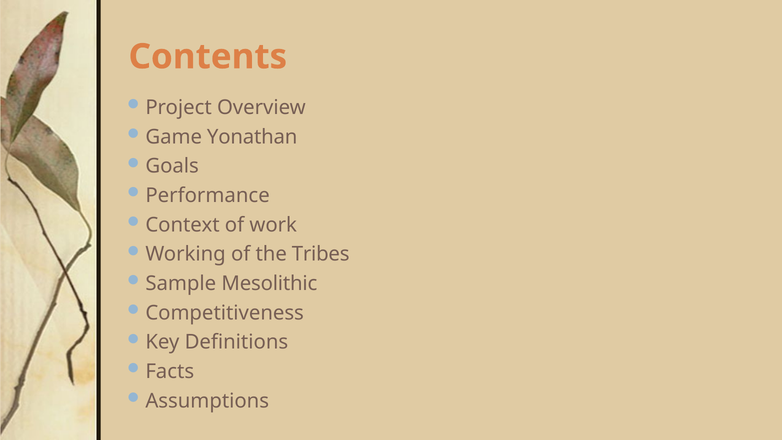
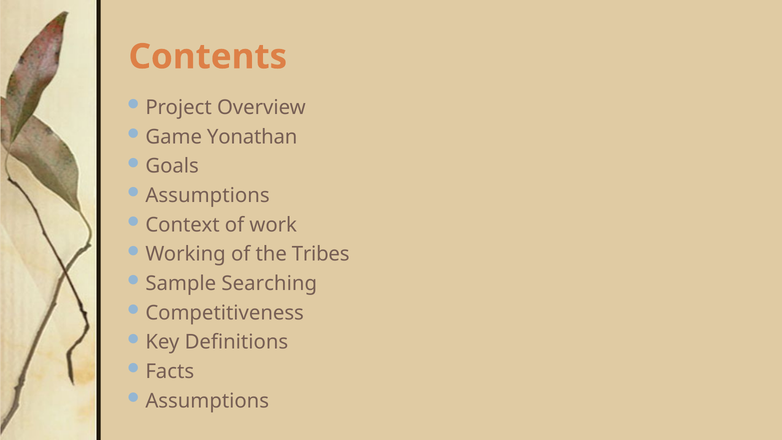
Performance: Performance -> Assumptions (208, 195)
Mesolithic: Mesolithic -> Searching (269, 283)
